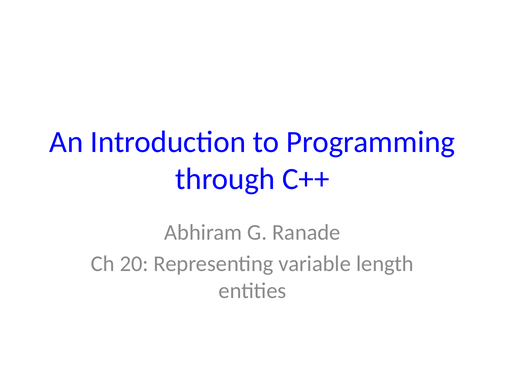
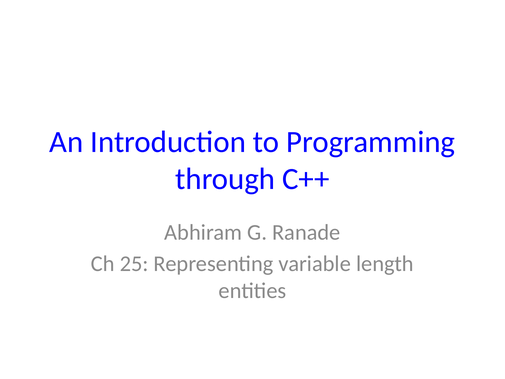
20: 20 -> 25 (134, 264)
